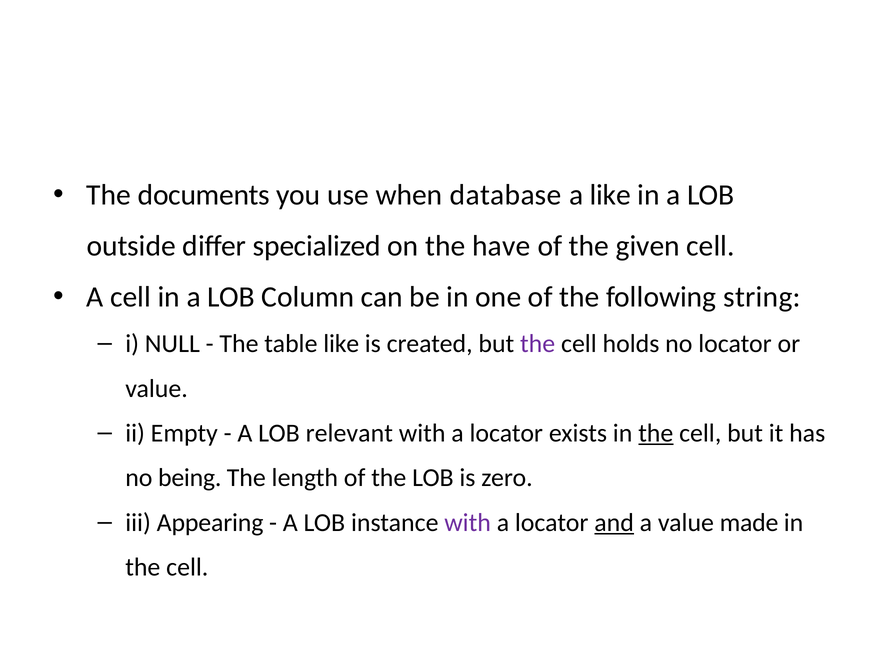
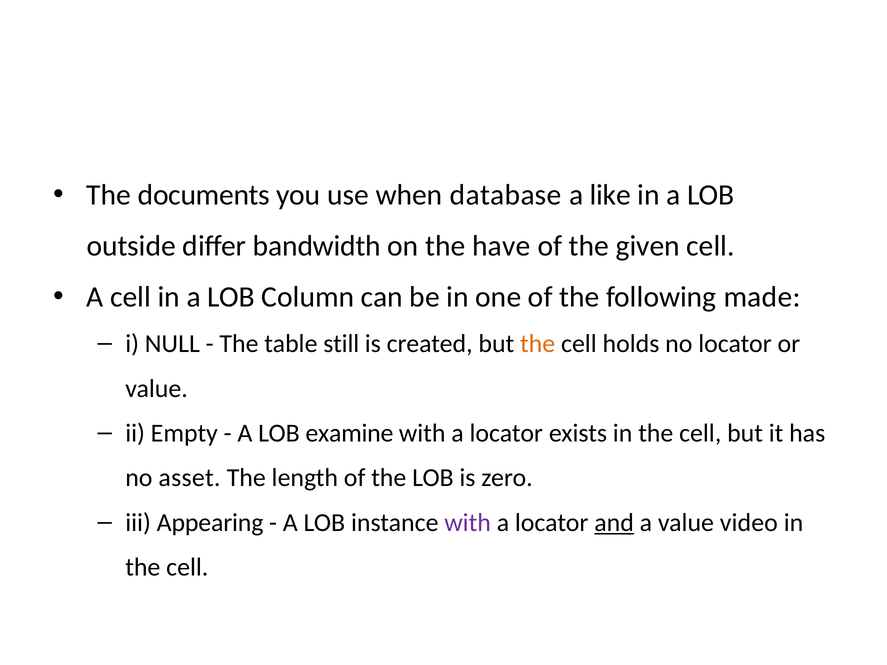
specialized: specialized -> bandwidth (317, 246)
string: string -> made (762, 297)
table like: like -> still (341, 344)
the colour: purple -> orange (538, 344)
relevant: relevant -> examine (349, 433)
the underline: present -> none (656, 433)
being: being -> asset (189, 478)
made: made -> video (749, 523)
